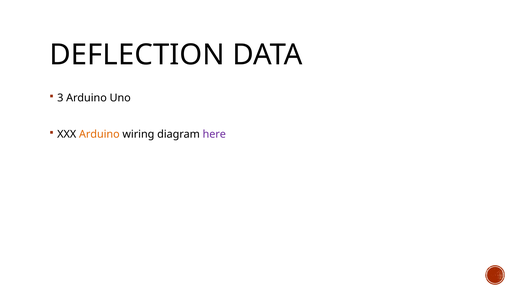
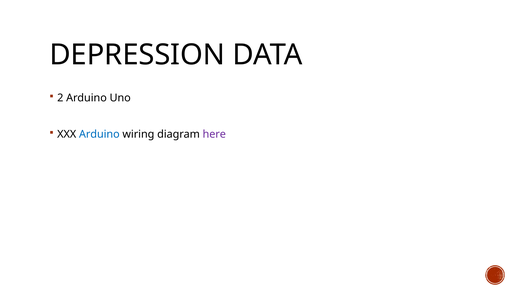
DEFLECTION: DEFLECTION -> DEPRESSION (137, 55)
3: 3 -> 2 (60, 98)
Arduino colour: orange -> blue (99, 134)
